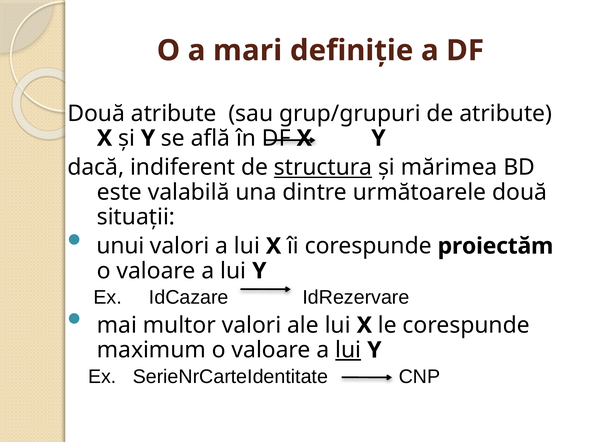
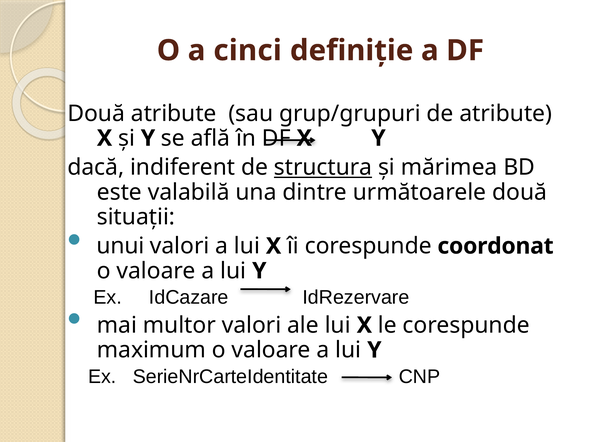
mari: mari -> cinci (248, 50)
proiectăm: proiectăm -> coordonat (496, 246)
lui underline: present -> none (348, 350)
